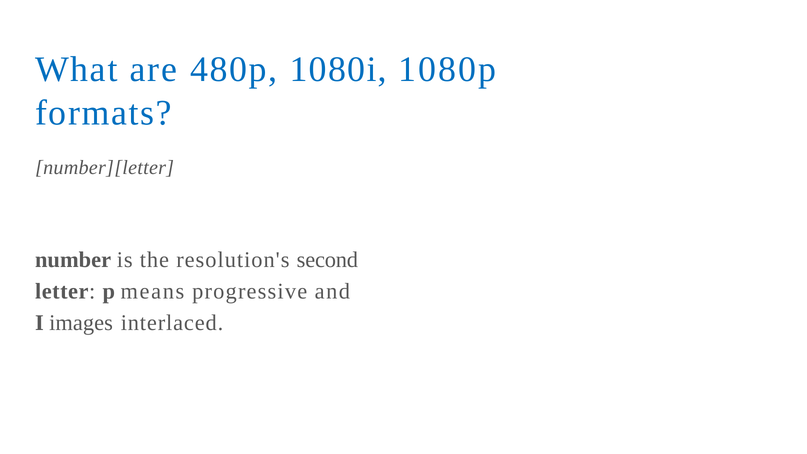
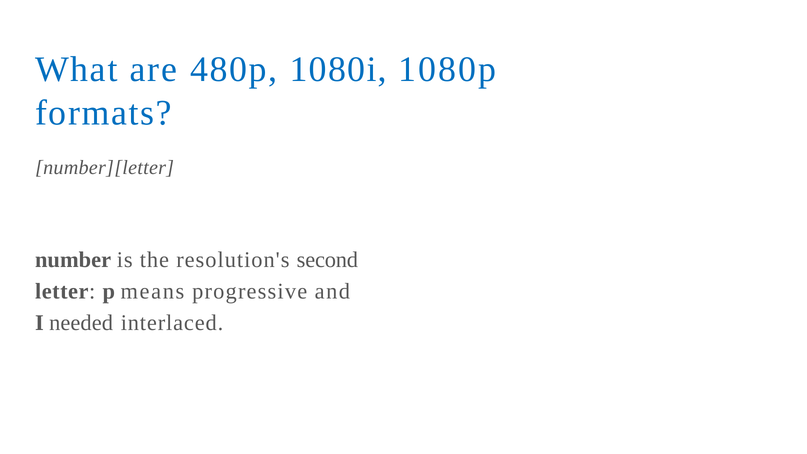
images: images -> needed (81, 323)
